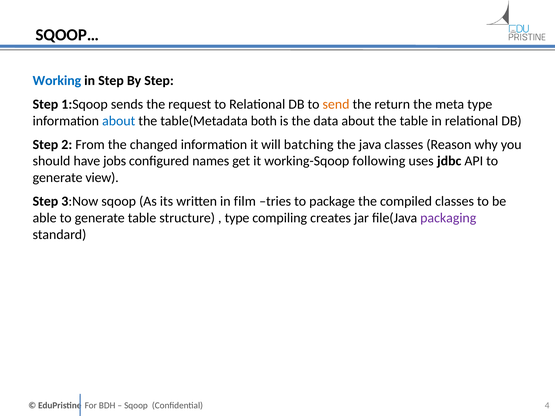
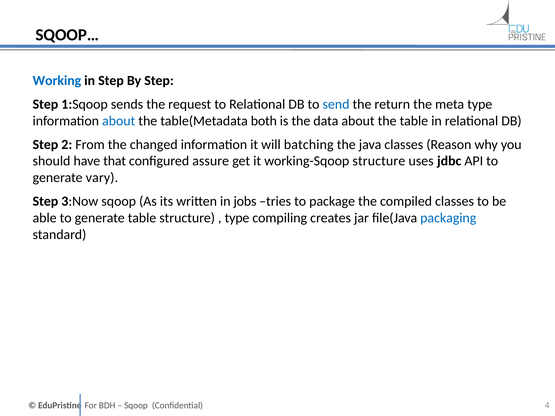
send colour: orange -> blue (336, 104)
jobs: jobs -> that (115, 161)
names: names -> assure (211, 161)
working-Sqoop following: following -> structure (379, 161)
view: view -> vary (102, 178)
film: film -> jobs (245, 201)
packaging colour: purple -> blue (448, 218)
